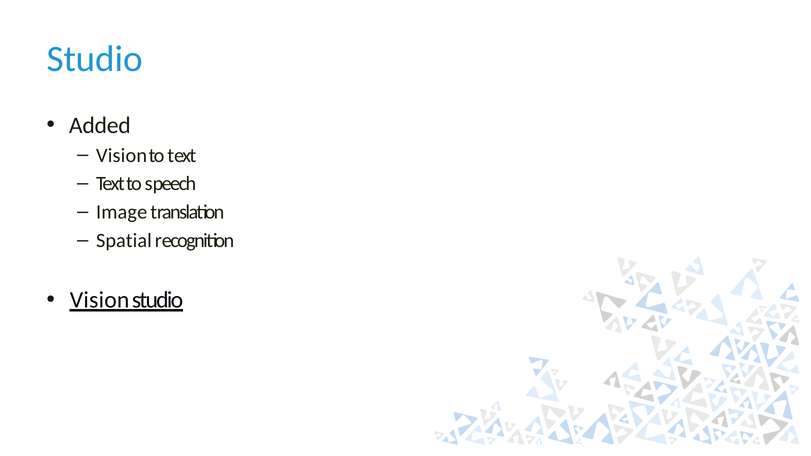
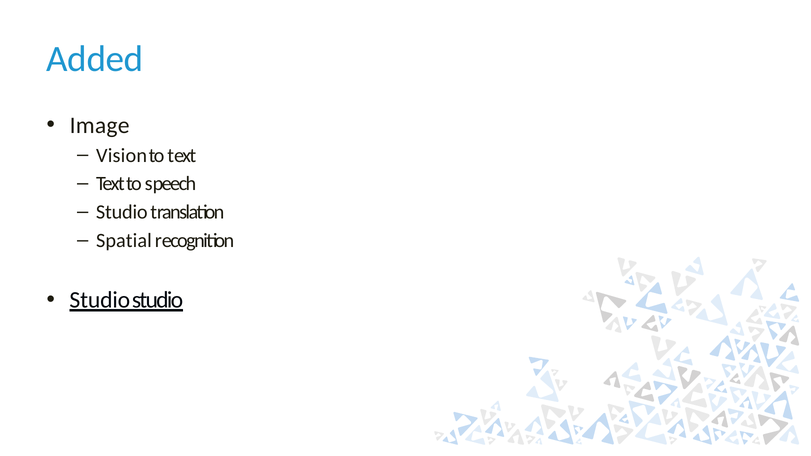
Studio: Studio -> Added (95, 59)
Added: Added -> Image (100, 125)
Image: Image -> Studio (122, 212)
Vision: Vision -> Studio (100, 300)
